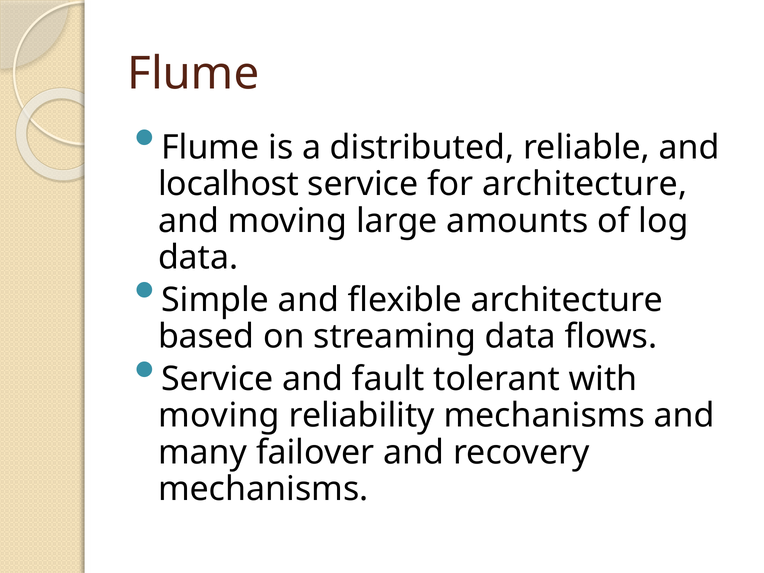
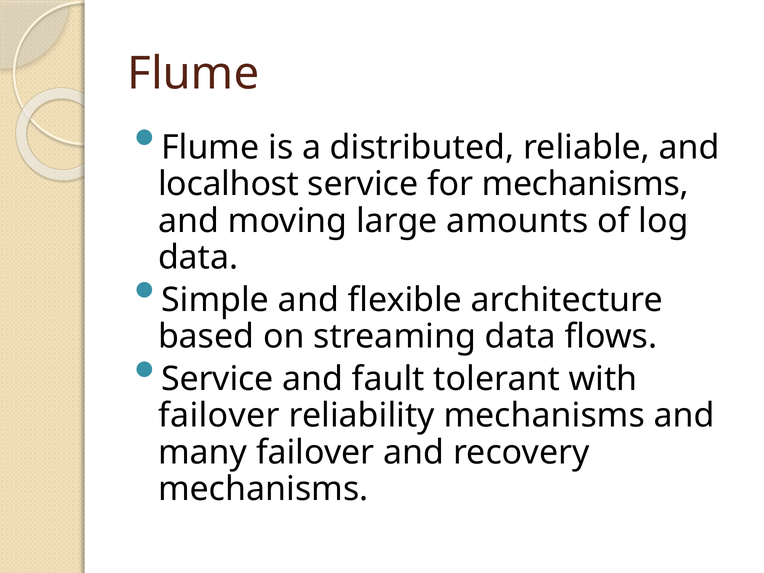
for architecture: architecture -> mechanisms (585, 184)
moving: moving -> failover (219, 416)
